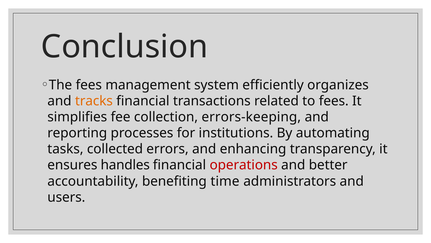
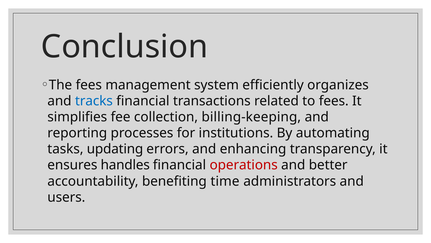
tracks colour: orange -> blue (94, 101)
errors-keeping: errors-keeping -> billing-keeping (251, 117)
collected: collected -> updating (115, 149)
